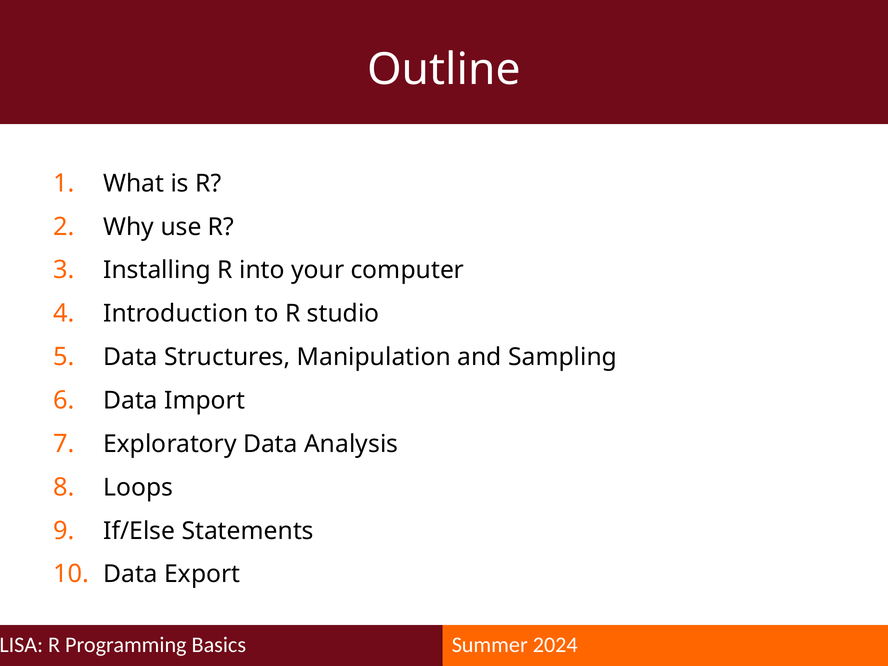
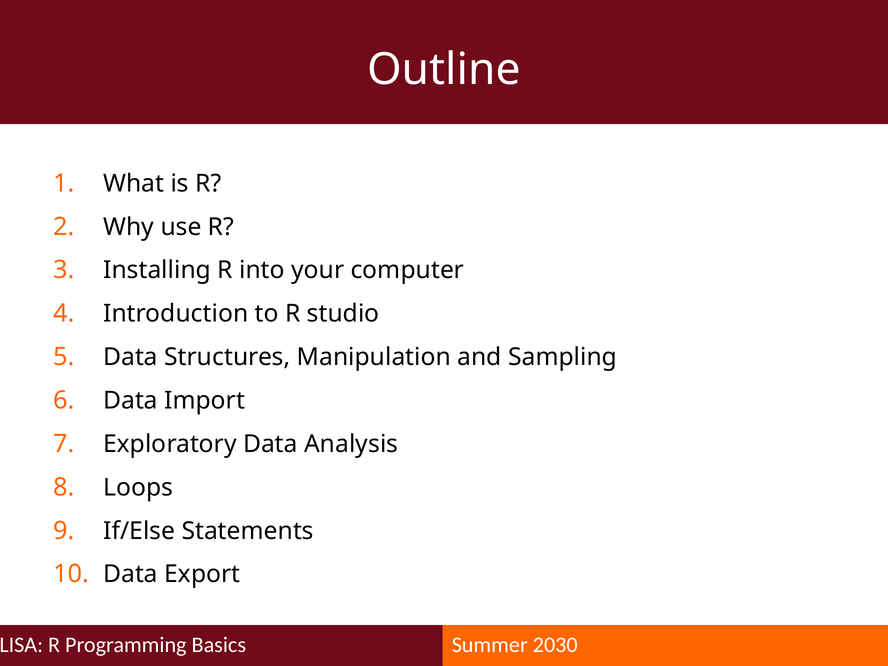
2024: 2024 -> 2030 (555, 645)
